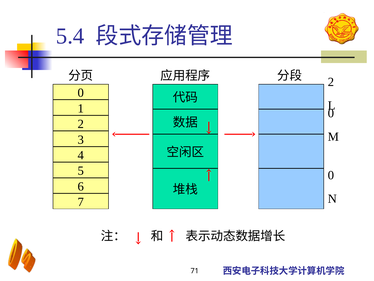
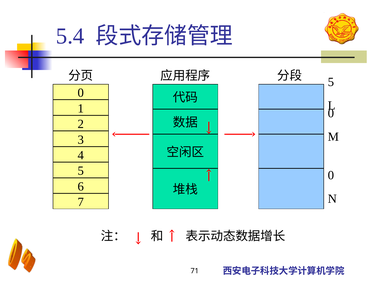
2: 2 -> 5 (331, 82)
